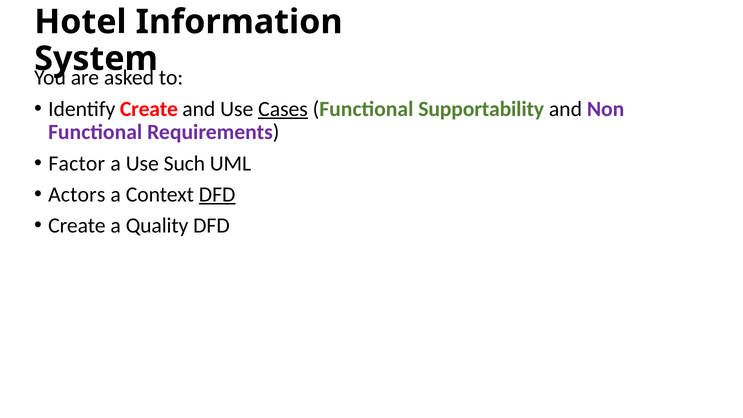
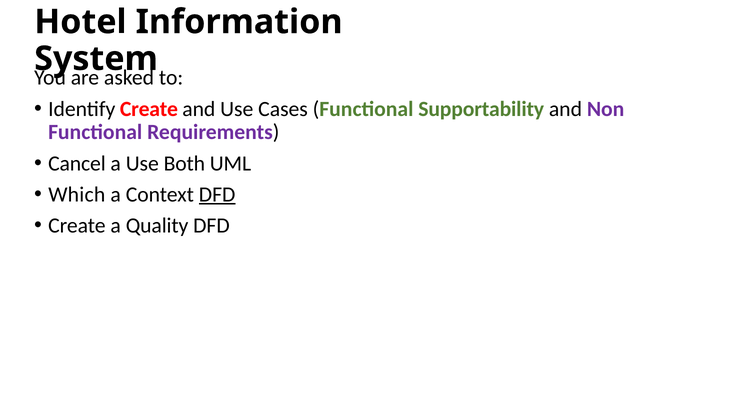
Cases underline: present -> none (283, 109)
Factor: Factor -> Cancel (77, 163)
Such: Such -> Both (184, 163)
Actors: Actors -> Which (77, 194)
